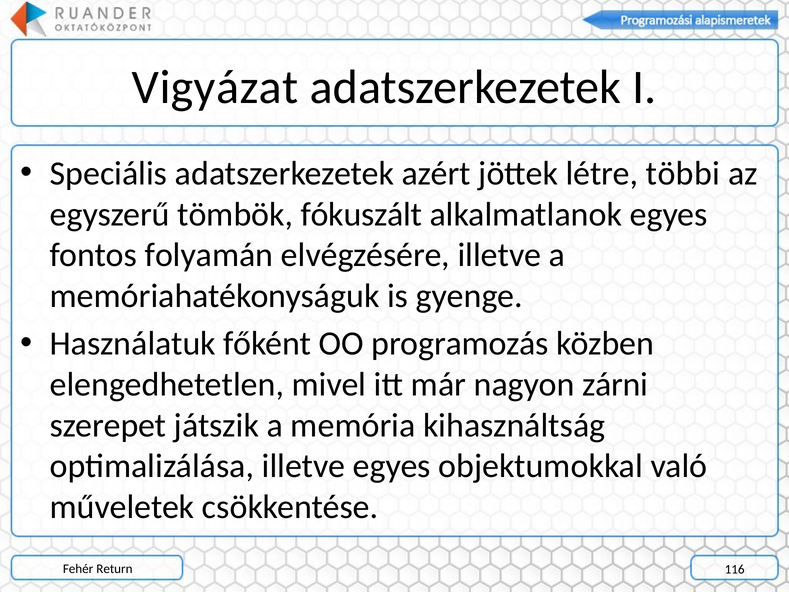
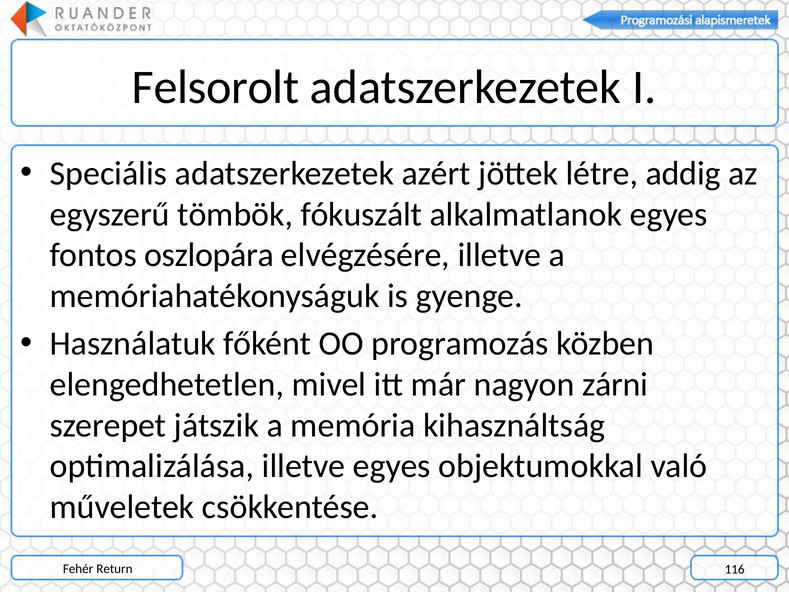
Vigyázat: Vigyázat -> Felsorolt (216, 87)
többi: többi -> addig (683, 173)
folyamán: folyamán -> oszlopára (209, 255)
